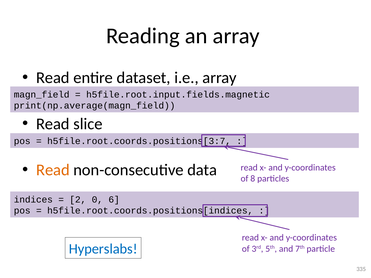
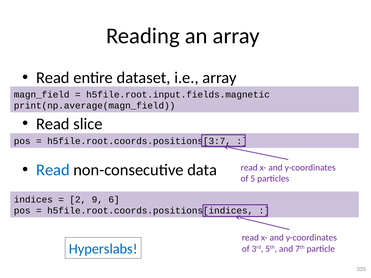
Read colour: orange -> blue (53, 170)
8: 8 -> 5 (253, 179)
0: 0 -> 9 (97, 200)
